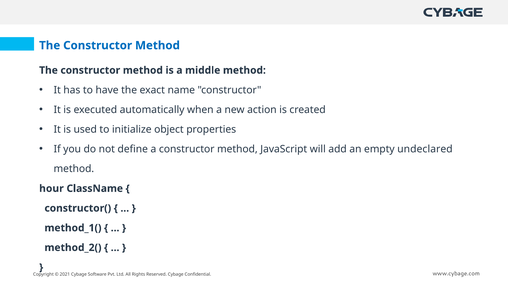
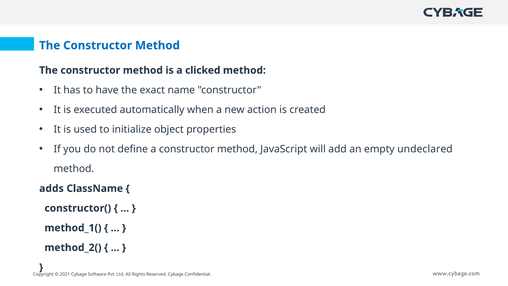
middle: middle -> clicked (203, 70)
hour: hour -> adds (51, 188)
